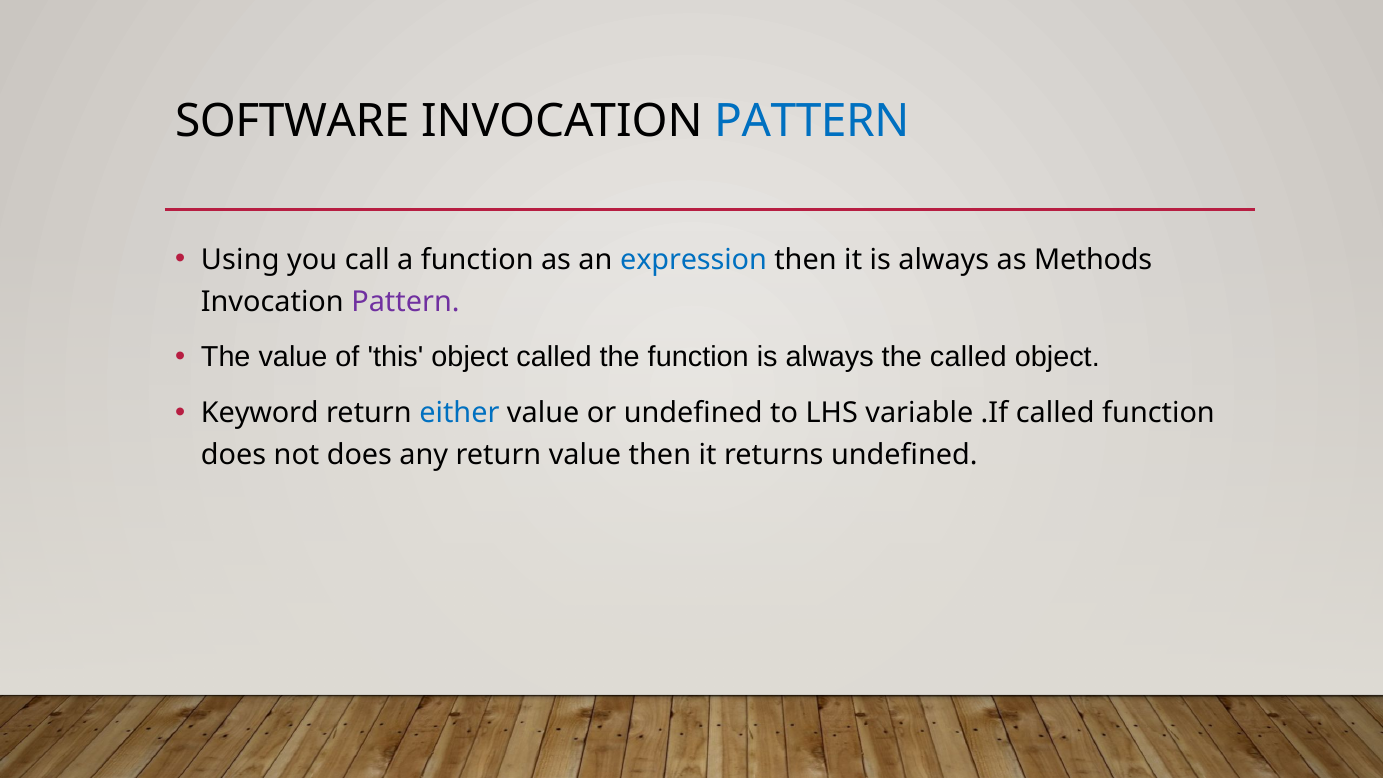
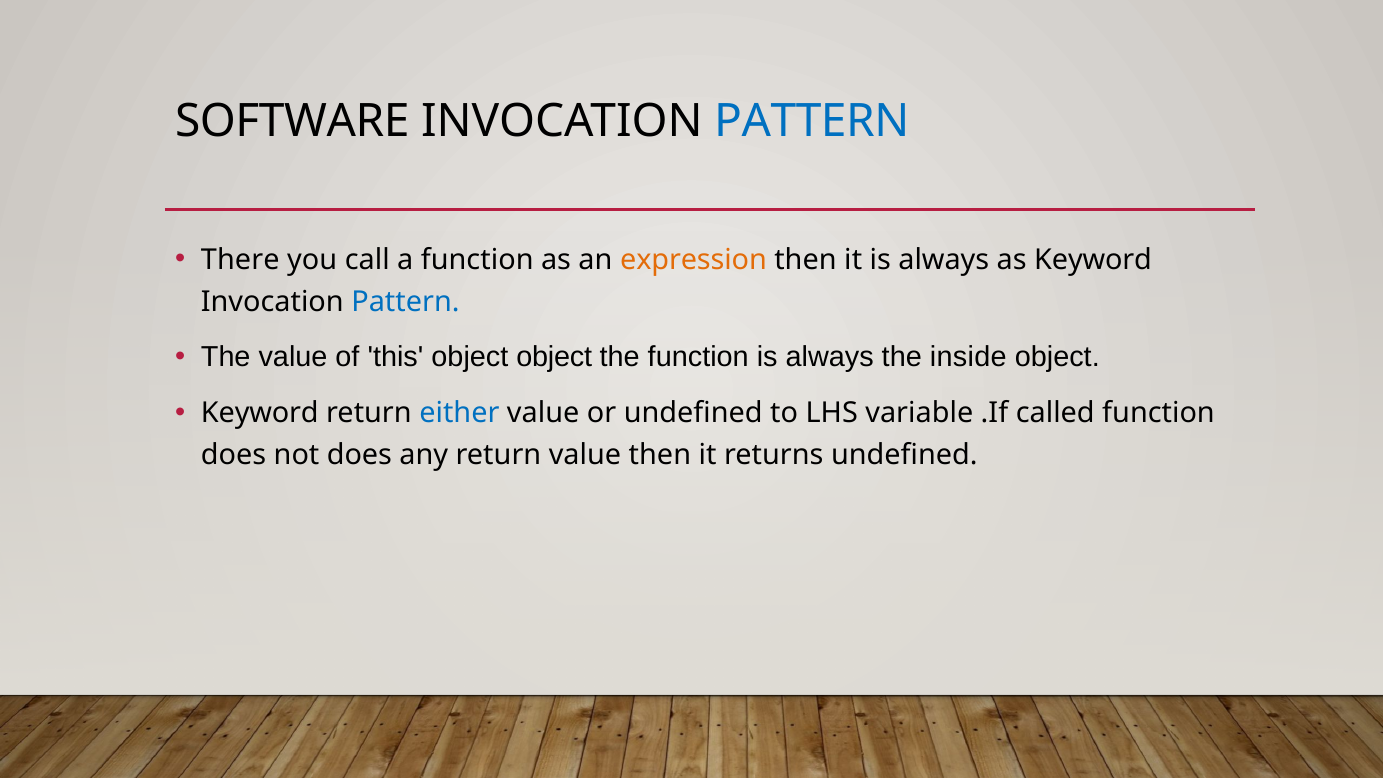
Using: Using -> There (240, 260)
expression colour: blue -> orange (694, 260)
as Methods: Methods -> Keyword (1093, 260)
Pattern colour: purple -> blue (405, 302)
object called: called -> object (554, 357)
the called: called -> inside (968, 357)
